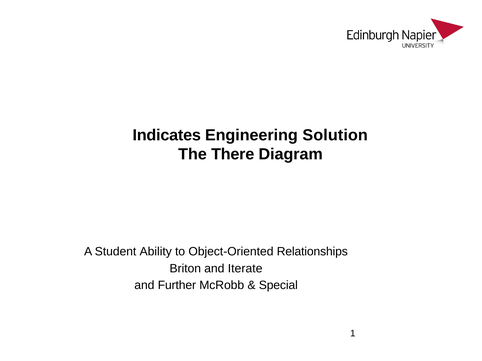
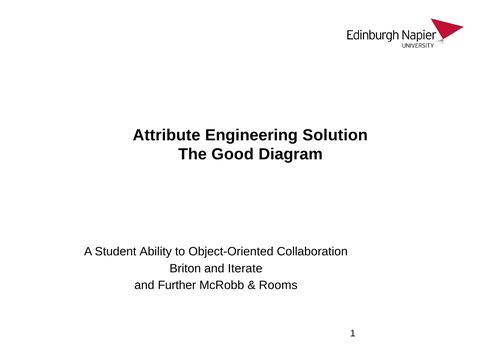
Indicates: Indicates -> Attribute (167, 135)
There: There -> Good (233, 155)
Relationships: Relationships -> Collaboration (312, 252)
Special: Special -> Rooms (278, 286)
